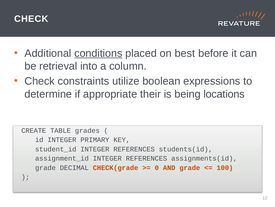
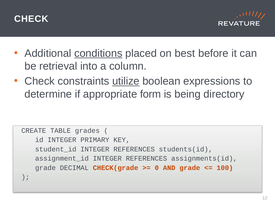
utilize underline: none -> present (126, 81)
their: their -> form (151, 94)
locations: locations -> directory (224, 94)
